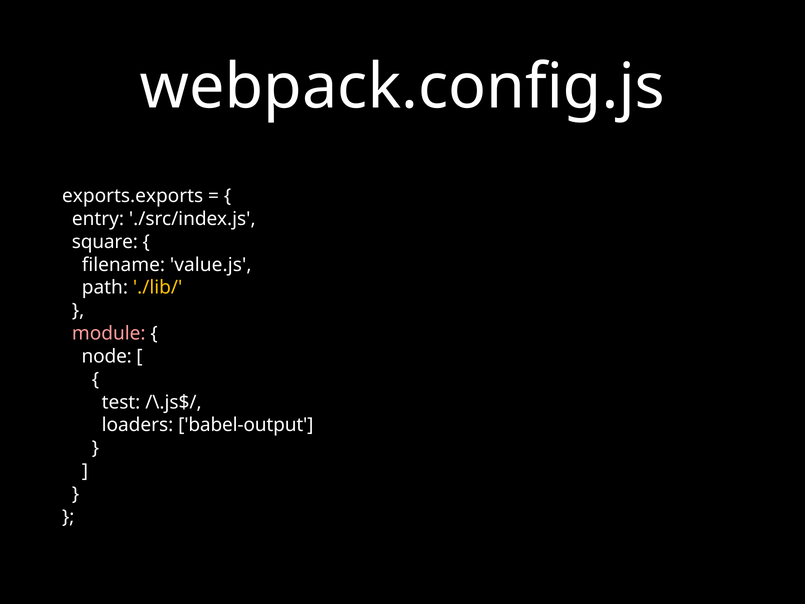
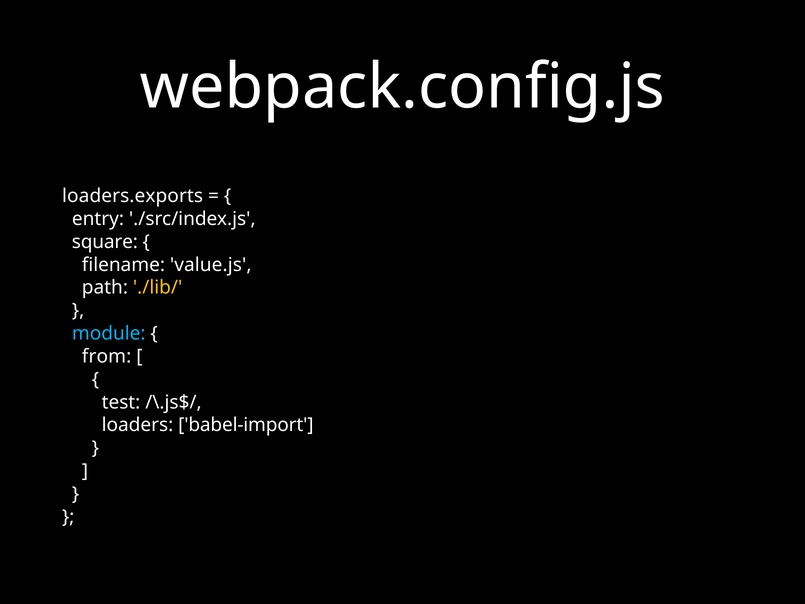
exports.exports: exports.exports -> loaders.exports (133, 196)
module colour: pink -> light blue (109, 333)
node: node -> from (107, 356)
babel-output: babel-output -> babel-import (246, 425)
